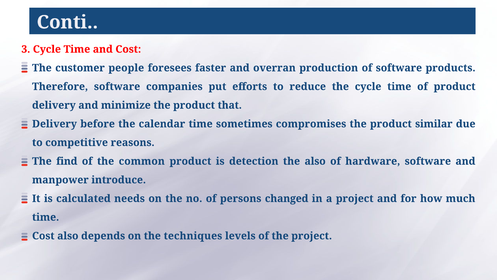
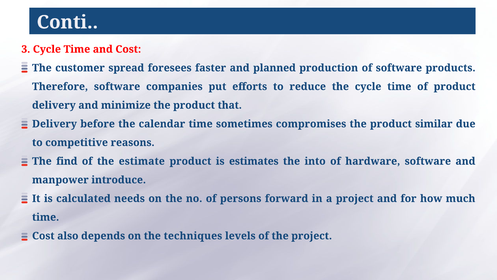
people: people -> spread (126, 68)
overran: overran -> planned (274, 68)
common: common -> estimate (142, 161)
detection: detection -> estimates (254, 161)
the also: also -> into (315, 161)
changed: changed -> forward (287, 198)
